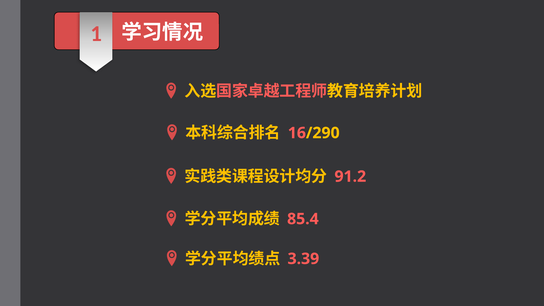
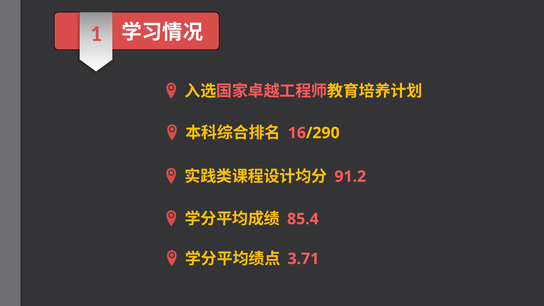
3.39: 3.39 -> 3.71 (303, 259)
